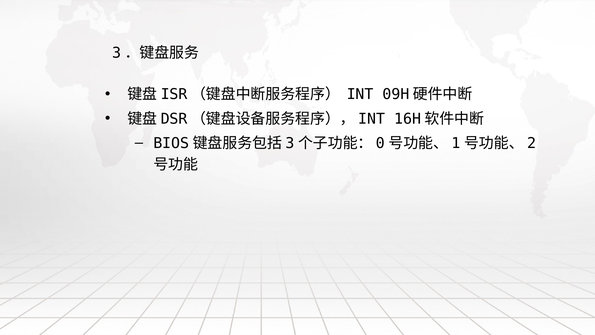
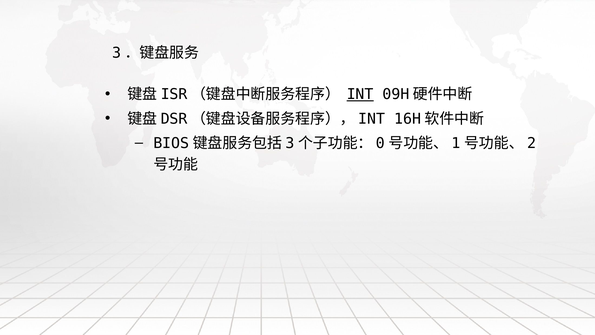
INT underline: none -> present (360, 94)
